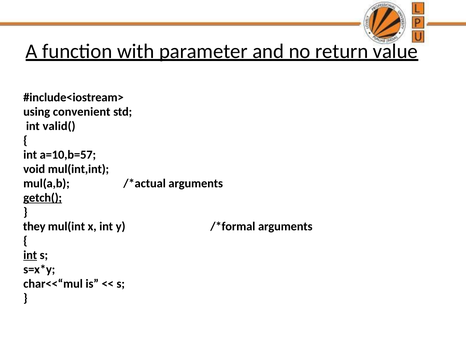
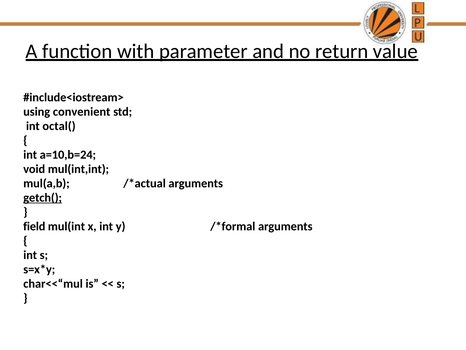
valid(: valid( -> octal( (59, 126)
a=10,b=57: a=10,b=57 -> a=10,b=24 (68, 154)
they: they -> field (34, 226)
int underline: present -> none (30, 255)
